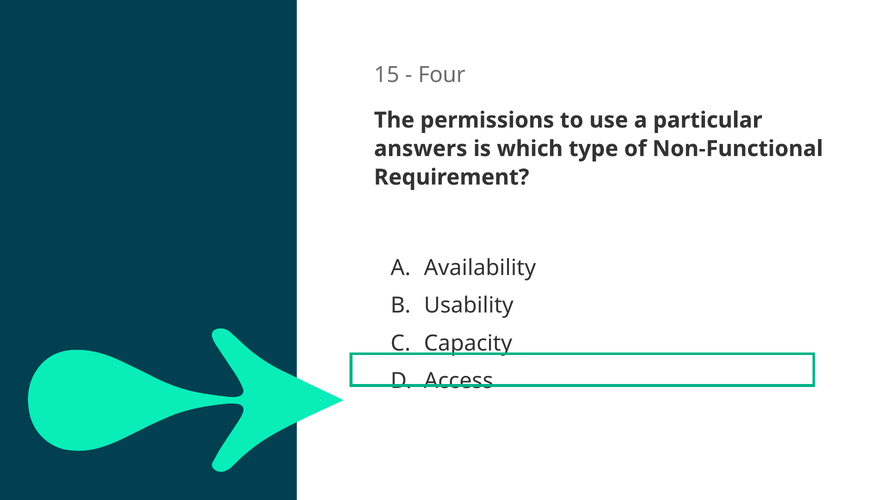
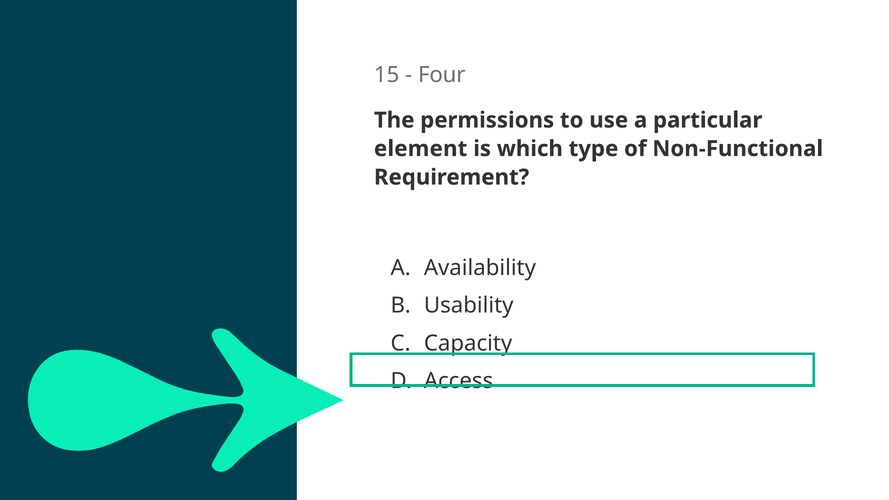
answers: answers -> element (421, 149)
